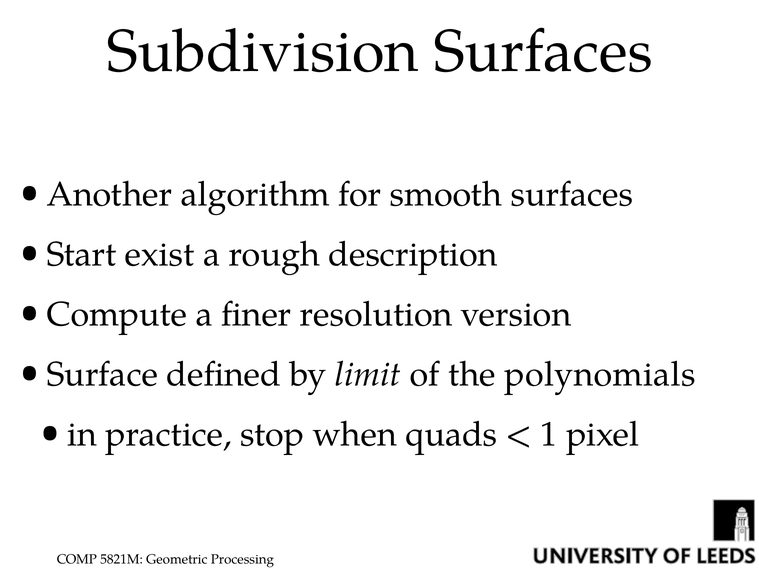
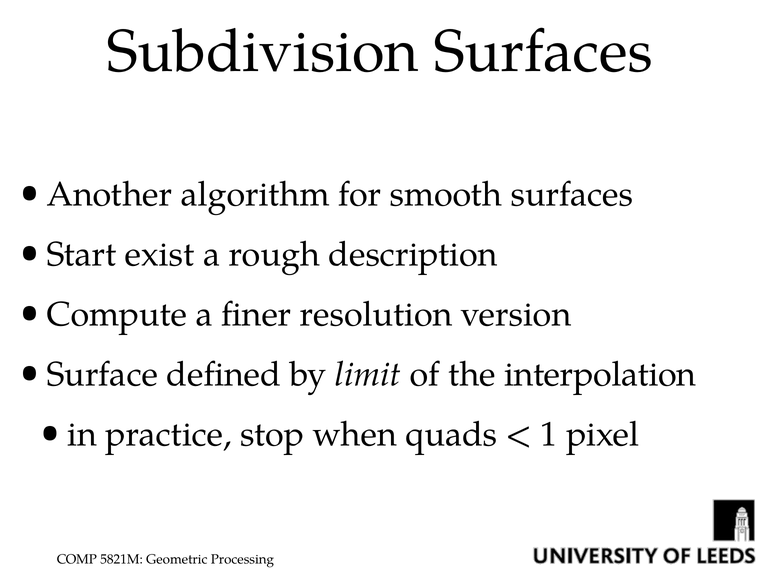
polynomials: polynomials -> interpolation (600, 375)
